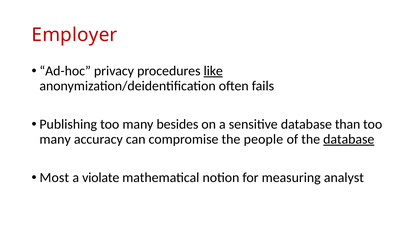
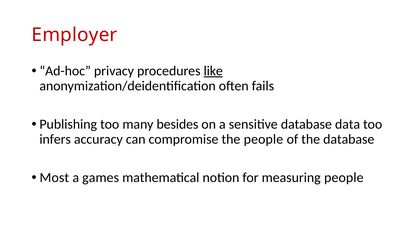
than: than -> data (348, 125)
many: many -> infers (55, 140)
database underline: present -> none (349, 140)
violate: violate -> games (101, 178)
measuring analyst: analyst -> people (344, 178)
